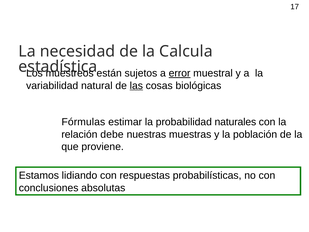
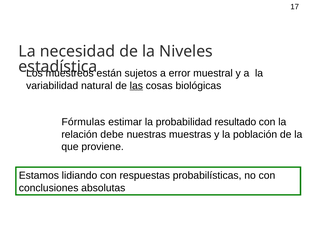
Calcula: Calcula -> Niveles (186, 51)
error underline: present -> none (180, 73)
naturales: naturales -> resultado (235, 122)
